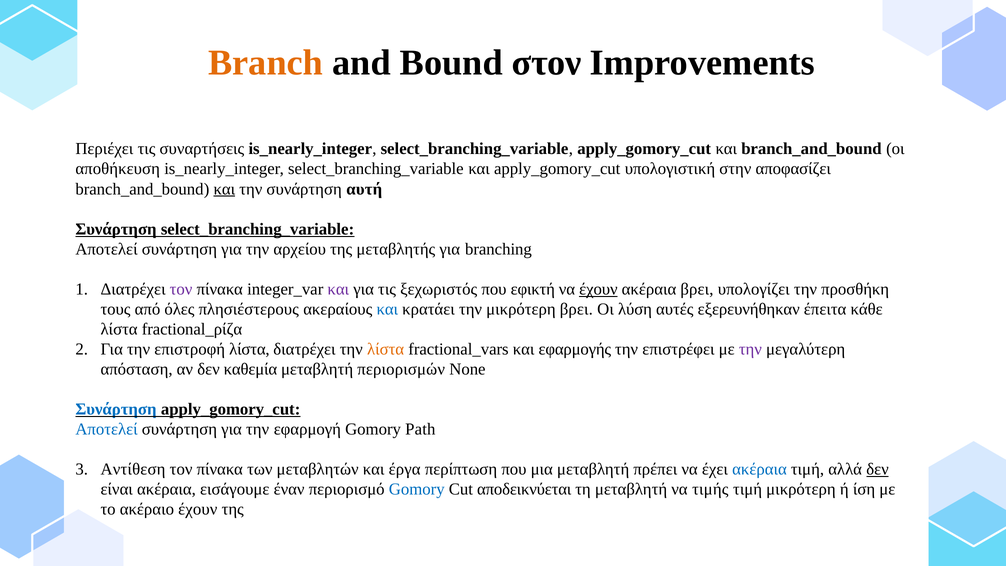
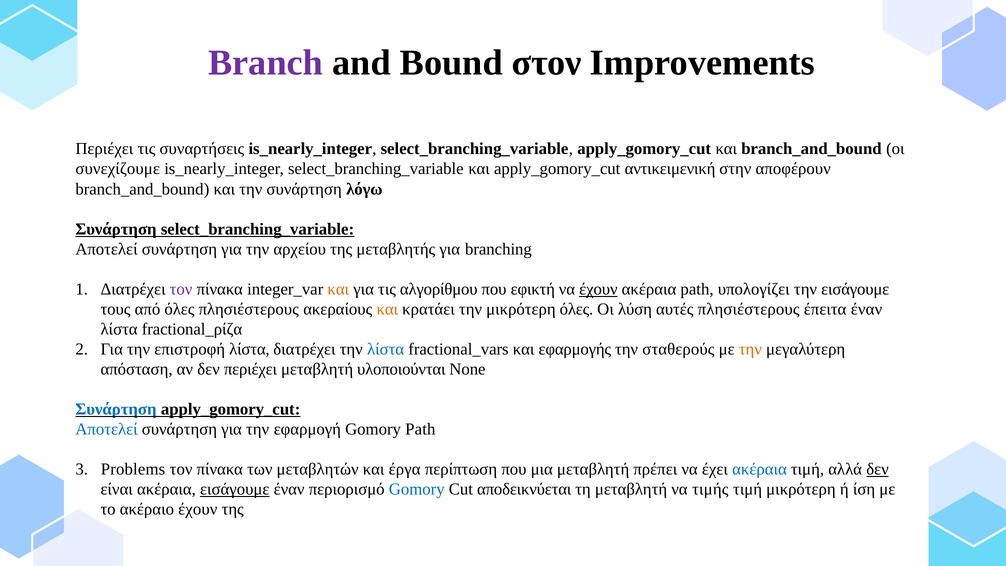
Branch colour: orange -> purple (266, 63)
αποθήκευση: αποθήκευση -> συνεχίζουμε (118, 169)
υπολογιστική: υπολογιστική -> αντικειμενική (670, 169)
αποφασίζει: αποφασίζει -> αποφέρουν (793, 169)
και underline: present -> none (224, 189)
αυτή: αυτή -> λόγω (364, 189)
και colour: purple -> orange (338, 289)
ξεχωριστός: ξεχωριστός -> αλγορίθμου (439, 289)
ακέραια βρει: βρει -> path (697, 289)
την προσθήκη: προσθήκη -> εισάγουμε (855, 289)
και colour: blue -> orange (387, 309)
μικρότερη βρει: βρει -> όλες (576, 309)
αυτές εξερευνήθηκαν: εξερευνήθηκαν -> πλησιέστερους (749, 309)
έπειτα κάθε: κάθε -> έναν (867, 309)
λίστα colour: orange -> blue (386, 349)
επιστρέφει: επιστρέφει -> σταθερούς (678, 349)
την colour: purple -> orange (750, 349)
δεν καθεμία: καθεμία -> περιέχει (250, 369)
περιορισμών: περιορισμών -> υλοποιούνται (401, 369)
Αντίθεση: Αντίθεση -> Problems (133, 469)
εισάγουμε underline: none -> present (235, 489)
